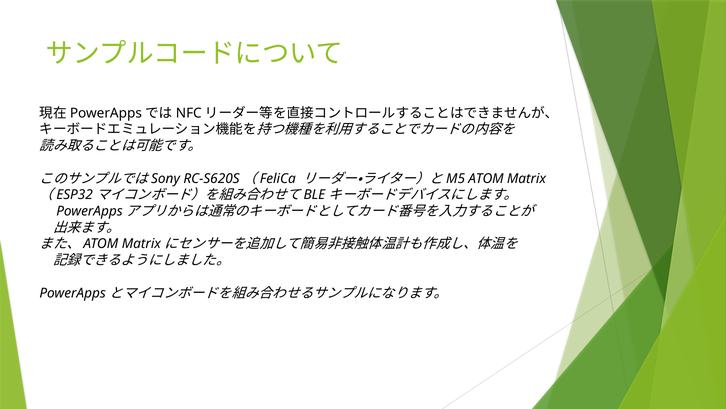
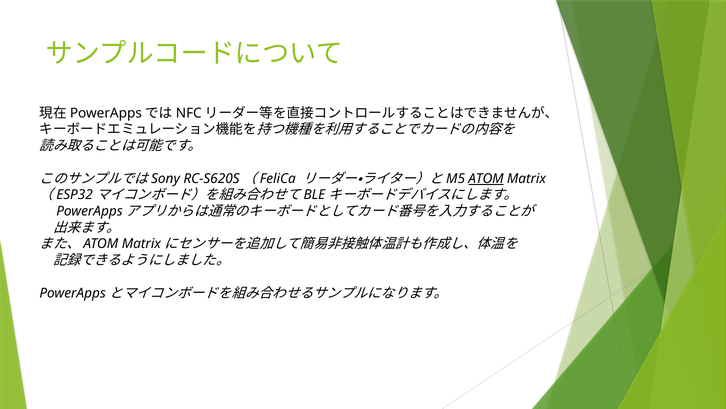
ATOM underline: none -> present (486, 178)
